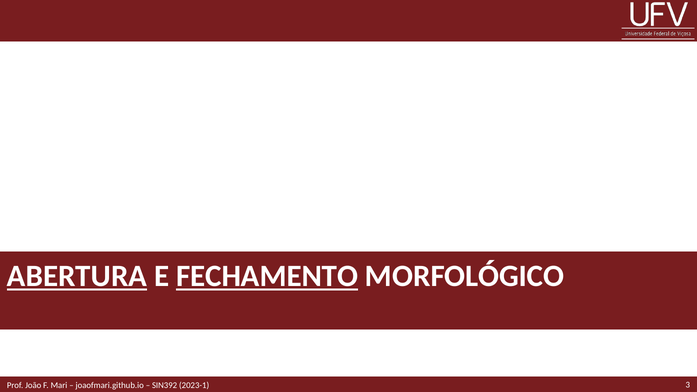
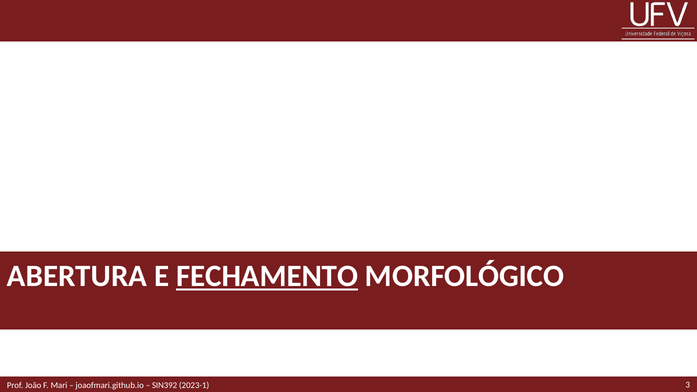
ABERTURA underline: present -> none (77, 276)
